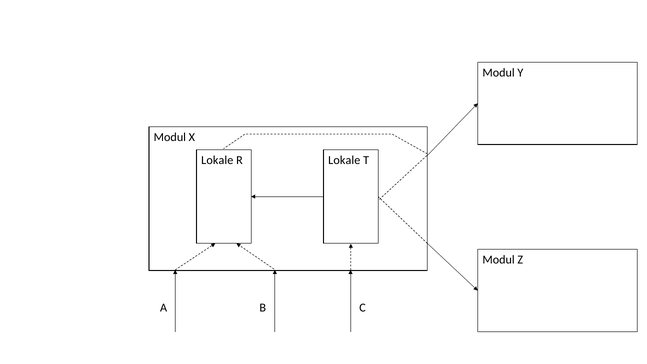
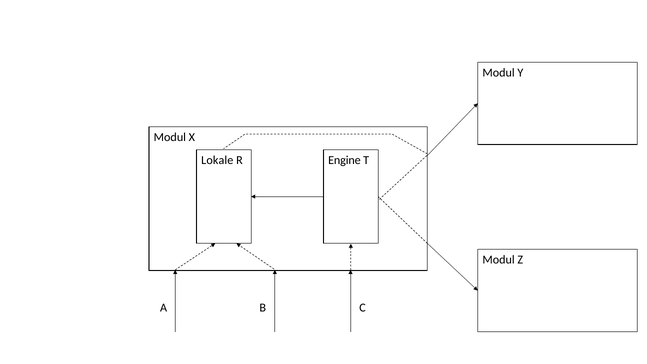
R Lokale: Lokale -> Engine (344, 160)
